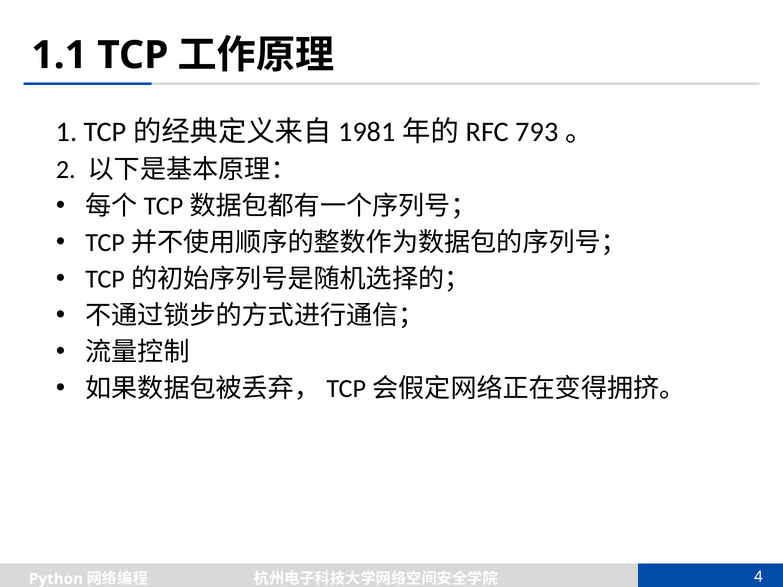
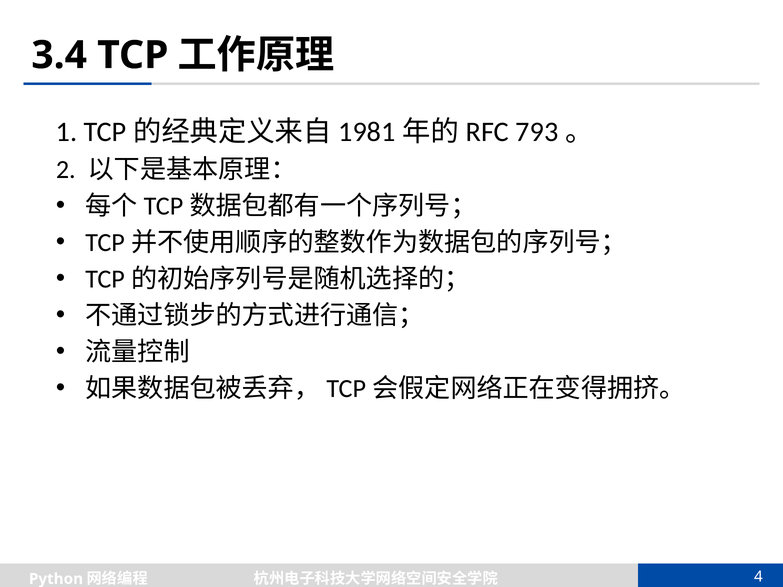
1.1: 1.1 -> 3.4 (59, 55)
